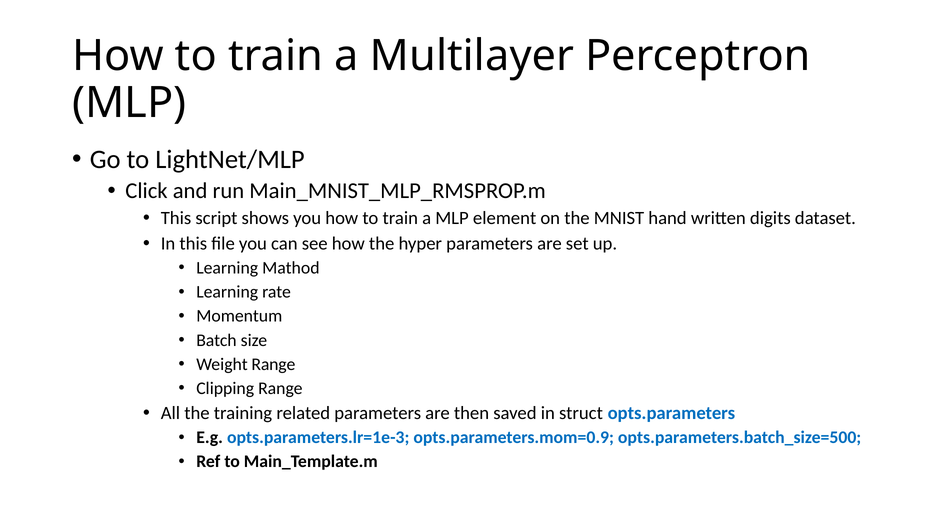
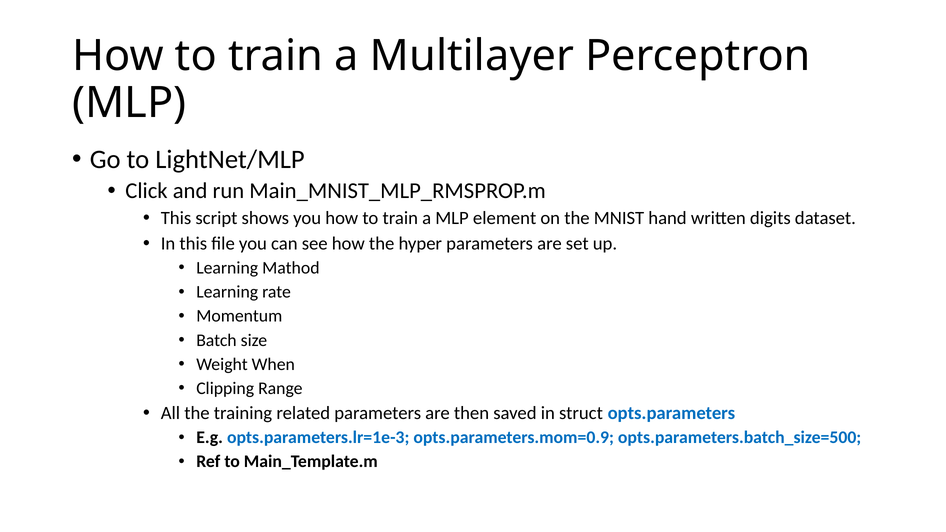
Weight Range: Range -> When (273, 364)
